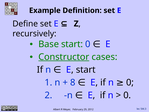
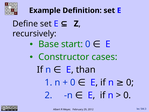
Constructor underline: present -> none (64, 57)
E start: start -> than (86, 70)
8: 8 -> 0 (73, 82)
